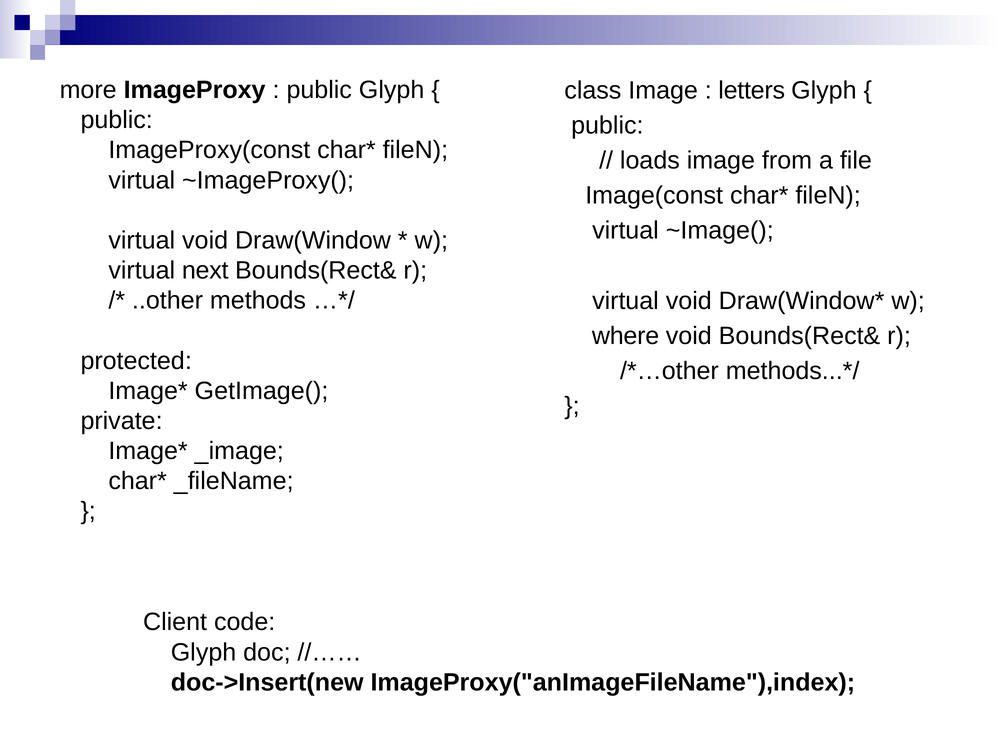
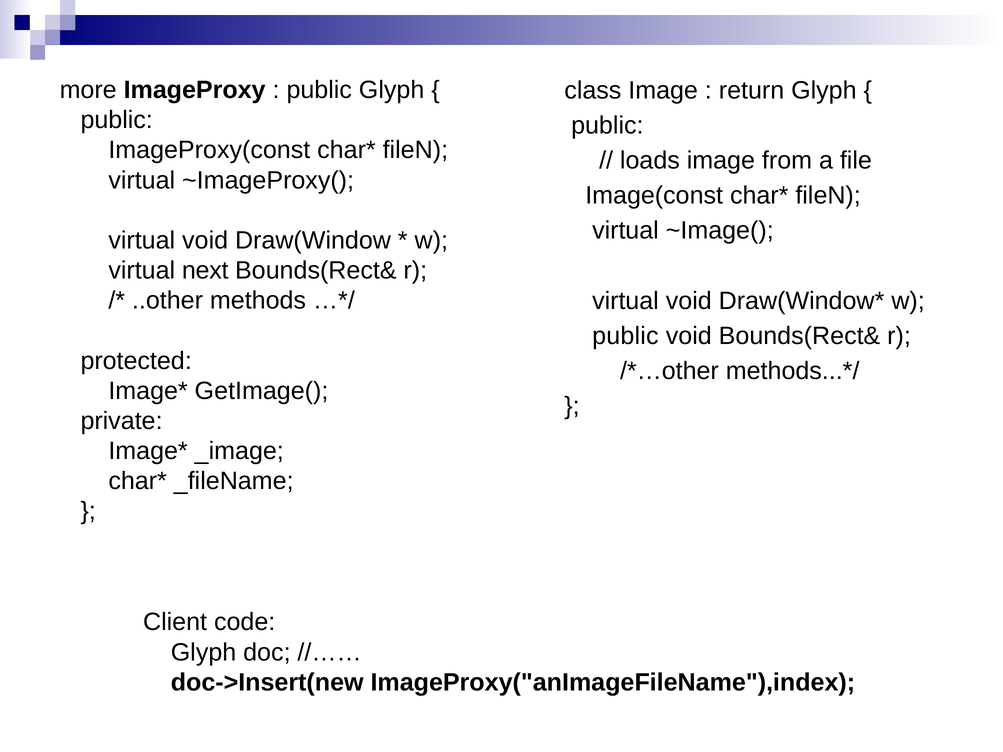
letters: letters -> return (752, 90)
where: where -> public (625, 336)
